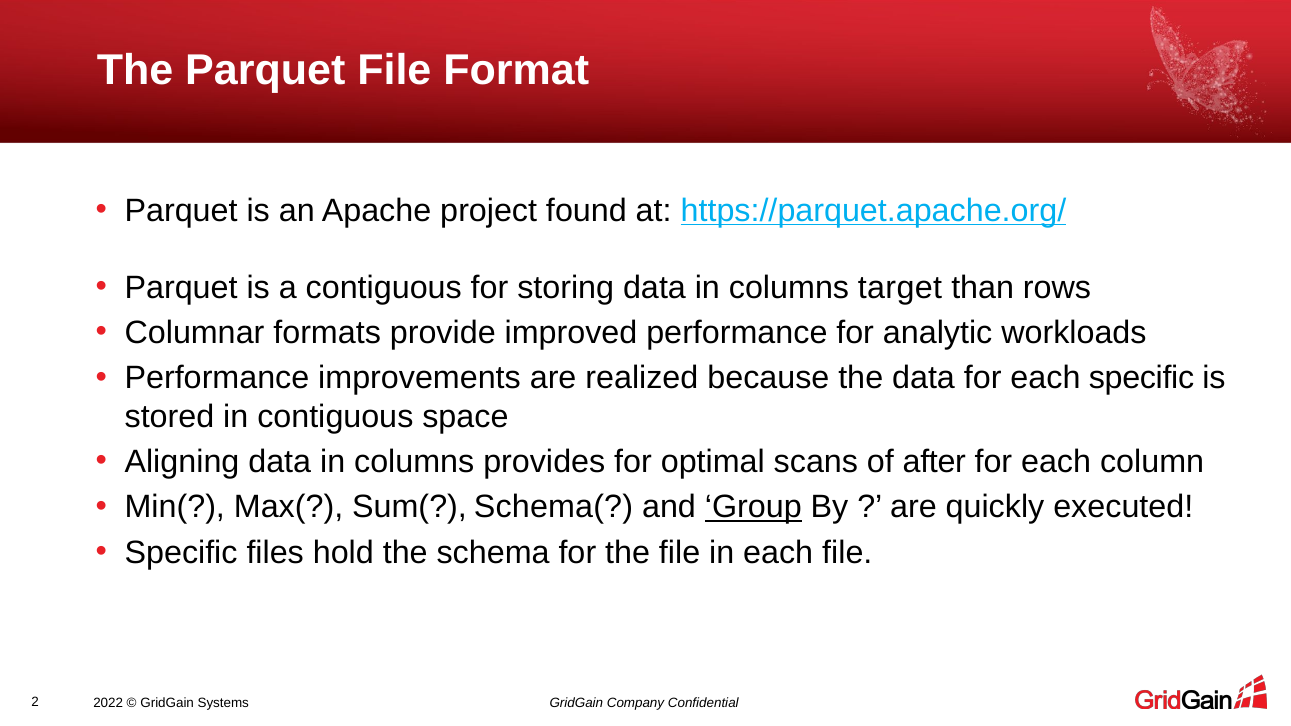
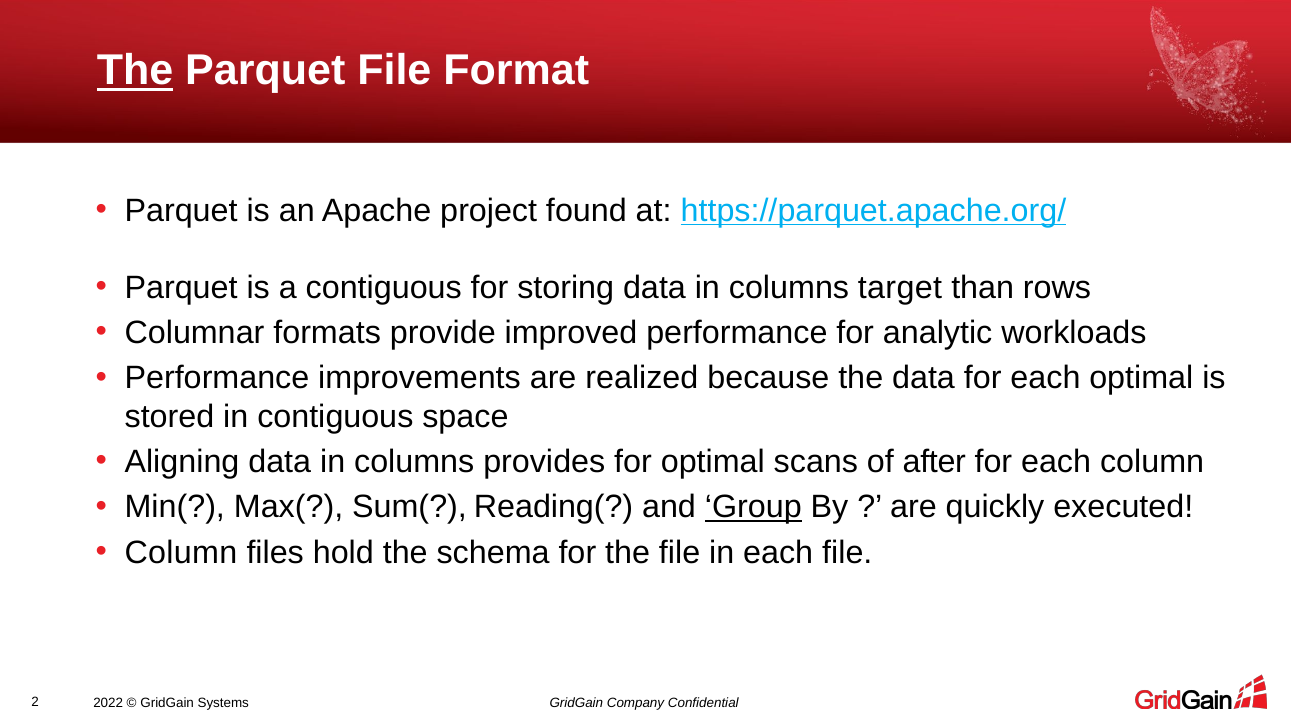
The underline: none -> present (135, 71)
each specific: specific -> optimal (1141, 378)
Schema(: Schema( -> Reading( (554, 507)
Specific: Specific -> Column (181, 552)
